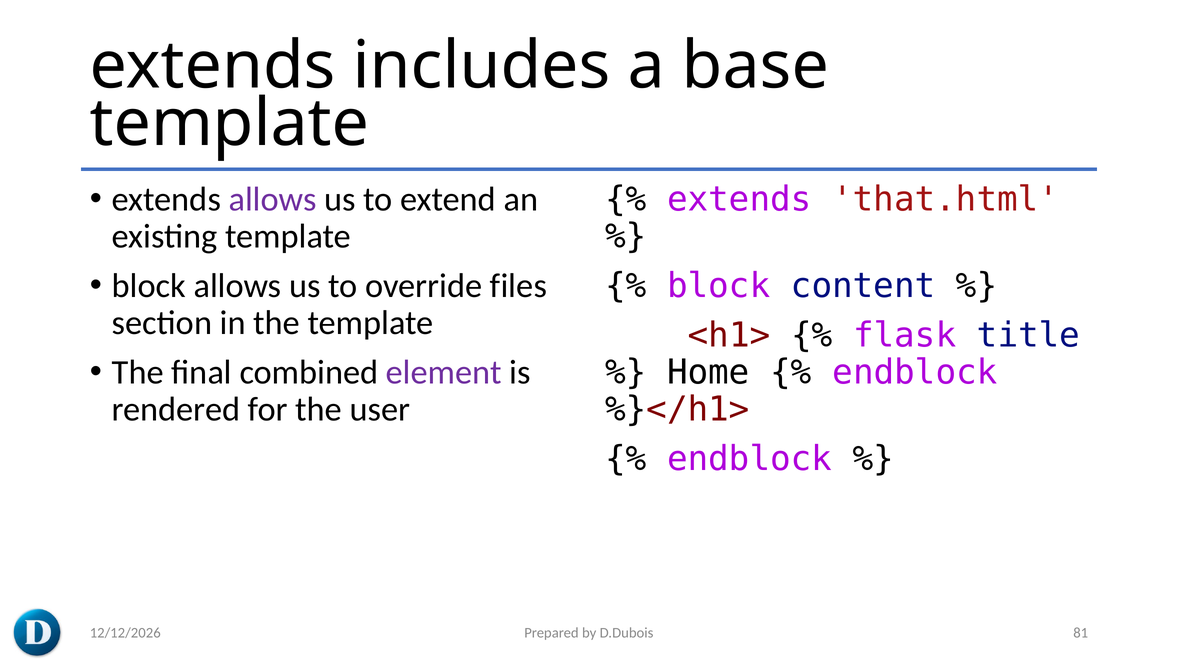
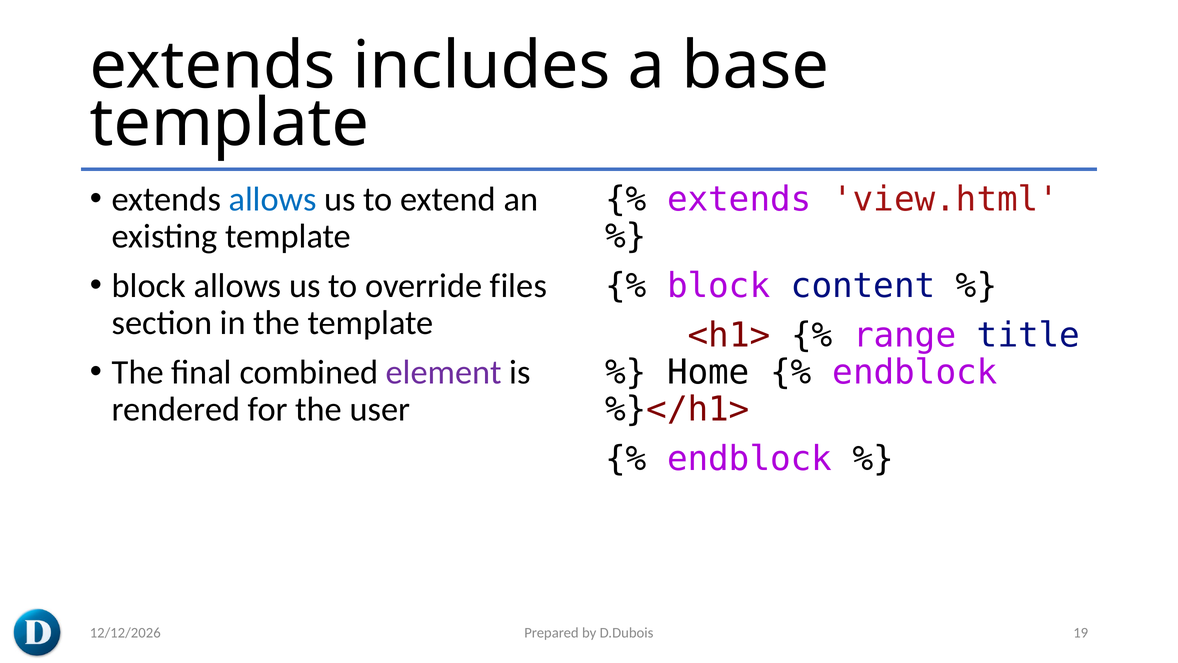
allows colour: purple -> blue (273, 199)
that.html: that.html -> view.html (946, 199)
flask: flask -> range (905, 335)
81: 81 -> 19 (1081, 633)
